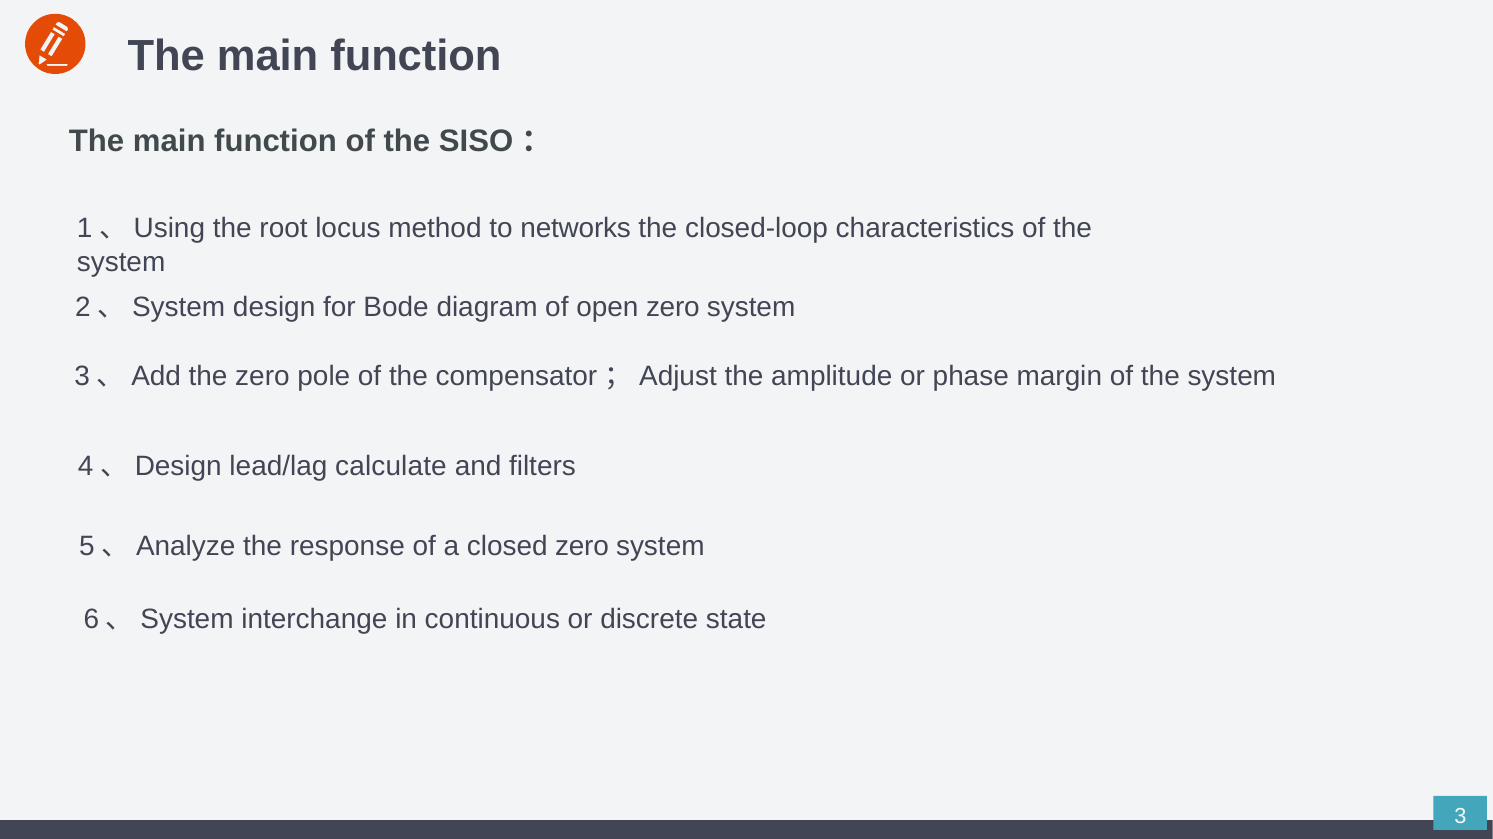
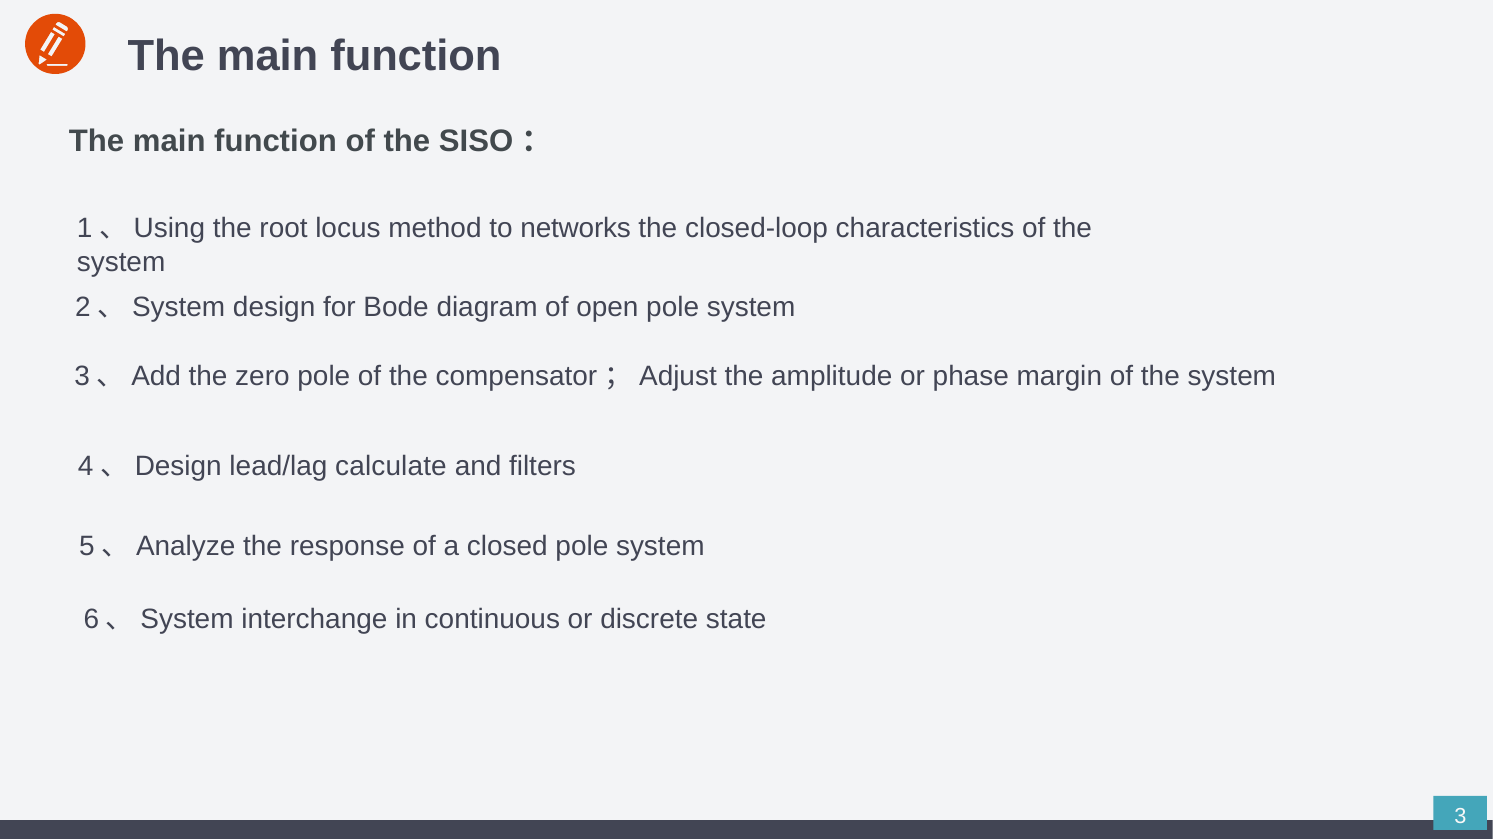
open zero: zero -> pole (673, 307)
closed zero: zero -> pole (582, 547)
